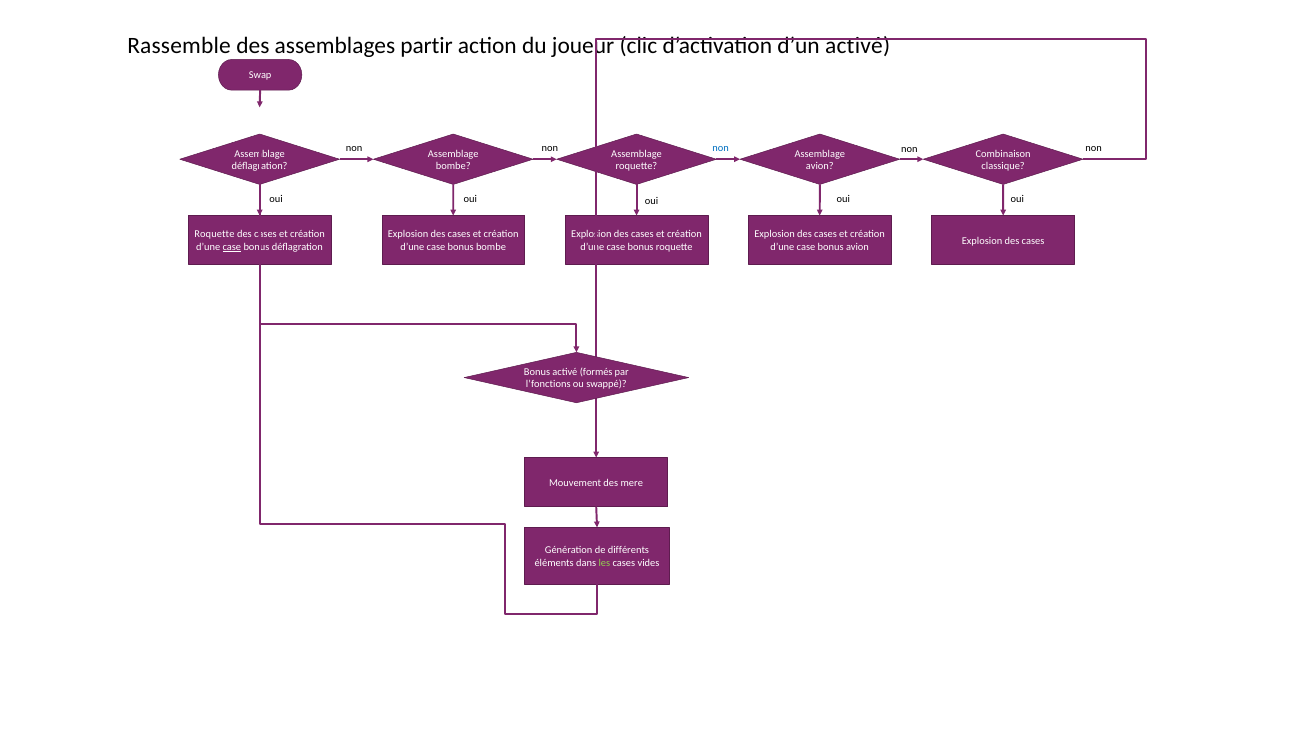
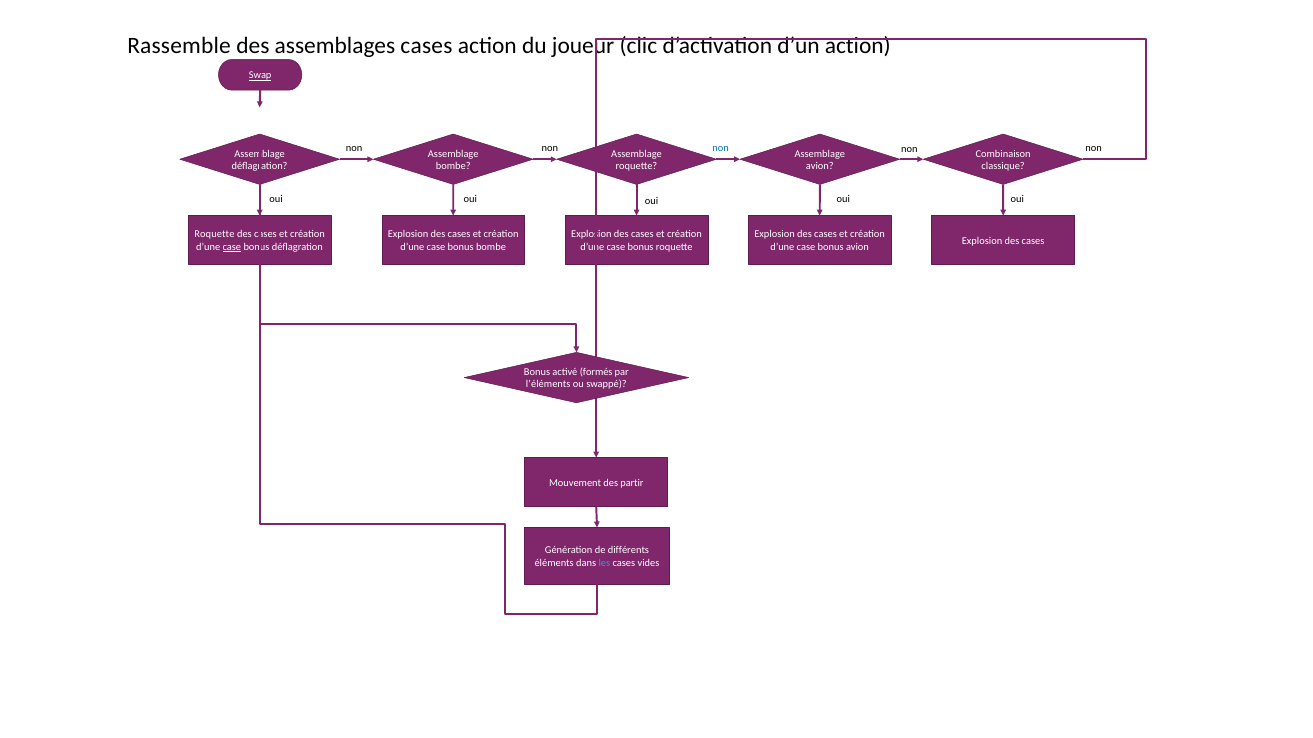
assemblages partir: partir -> cases (426, 46)
d’un activé: activé -> action (858, 46)
Swap underline: none -> present (260, 76)
l’fonctions: l’fonctions -> l’éléments (548, 385)
mere: mere -> partir (632, 483)
les colour: light green -> light blue (604, 563)
